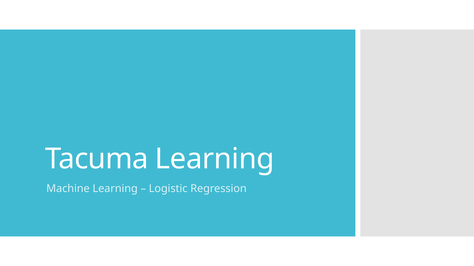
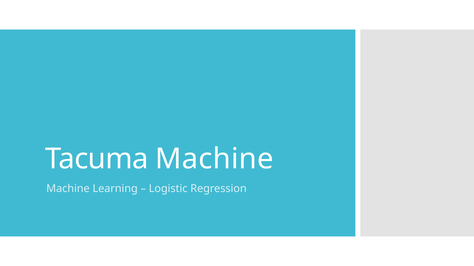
Tacuma Learning: Learning -> Machine (214, 159)
